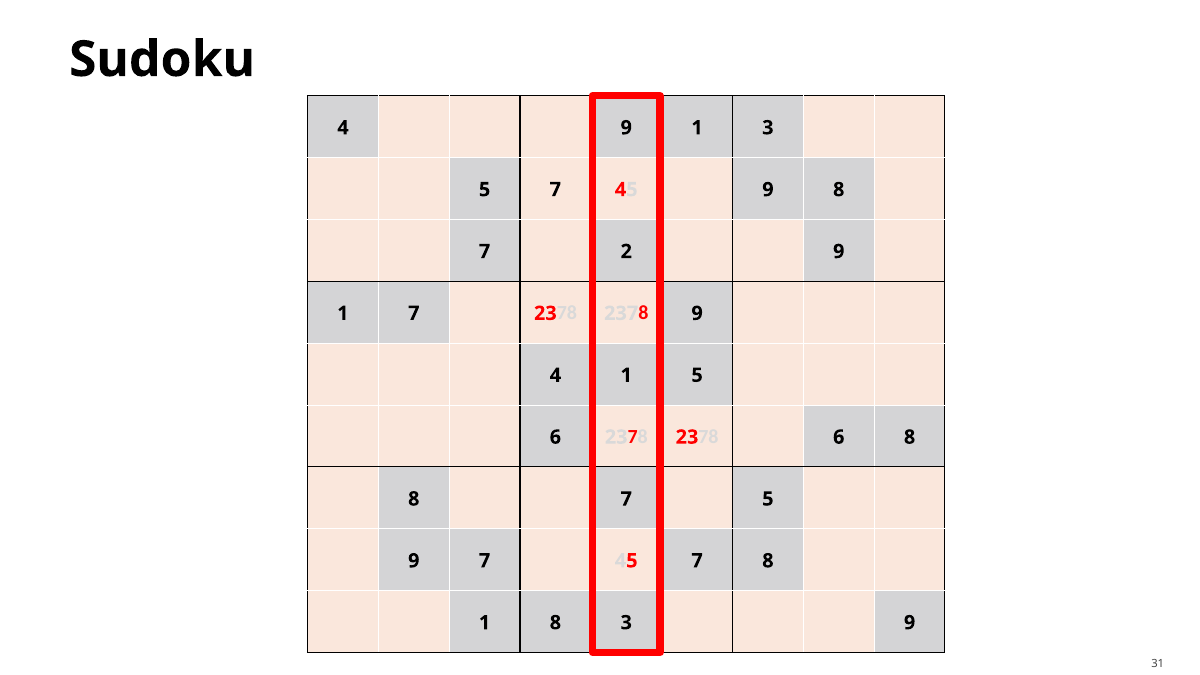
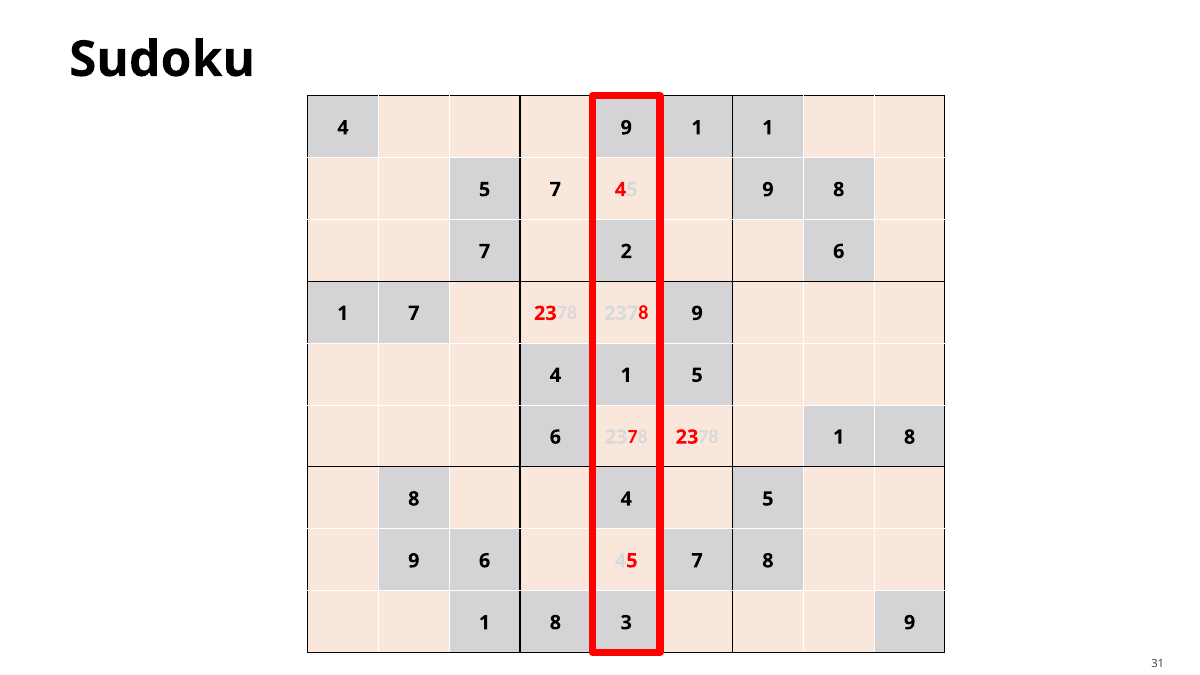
1 3: 3 -> 1 (768, 128)
2 9: 9 -> 6 (839, 251)
6: 6 -> 1 (839, 437)
7: 7 -> 4 (626, 499)
9 7: 7 -> 6 (485, 561)
